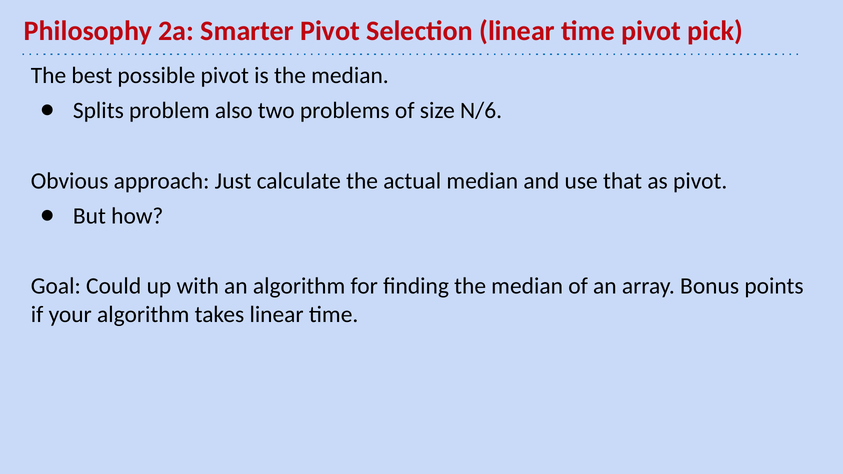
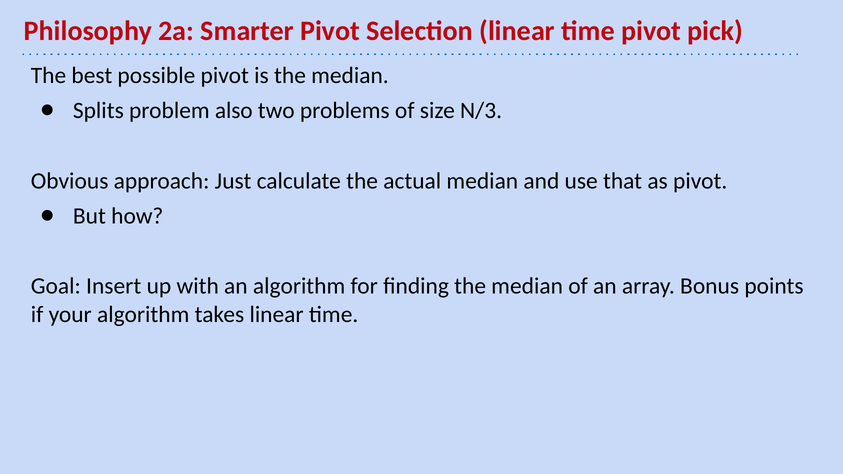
N/6: N/6 -> N/3 (481, 111)
Could: Could -> Insert (114, 286)
